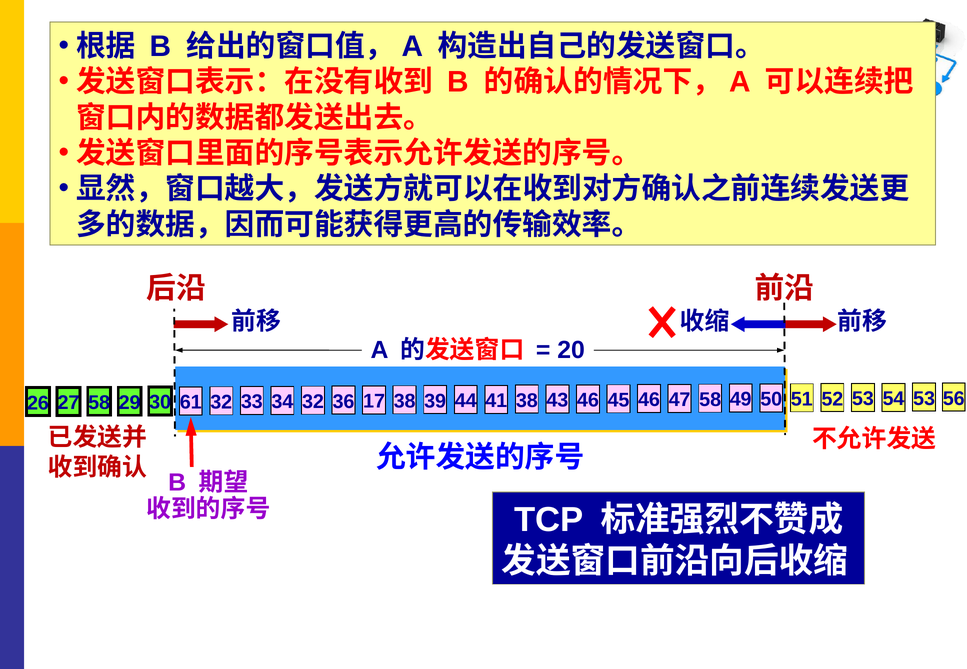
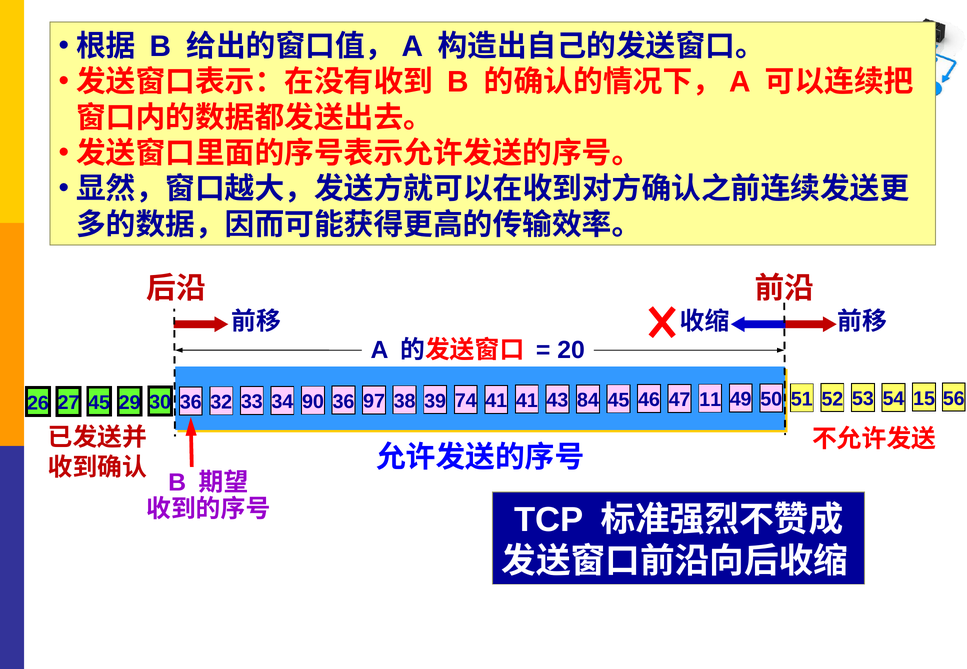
27 58: 58 -> 45 (99, 403)
30 61: 61 -> 36 (191, 403)
34 32: 32 -> 90 (313, 402)
17: 17 -> 97 (374, 402)
44: 44 -> 74 (466, 401)
41 38: 38 -> 41 (527, 401)
43 46: 46 -> 84 (588, 401)
47 58: 58 -> 11 (710, 400)
54 53: 53 -> 15 (924, 399)
